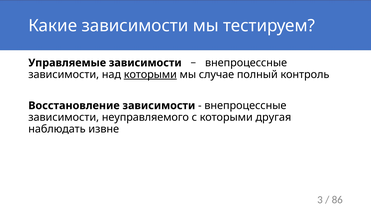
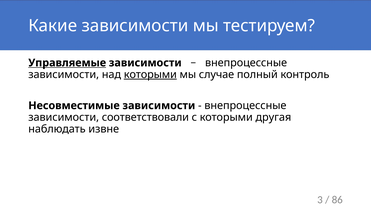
Управляемые underline: none -> present (67, 63)
Восстановление: Восстановление -> Несовместимые (74, 105)
неуправляемого: неуправляемого -> соответствовали (145, 117)
